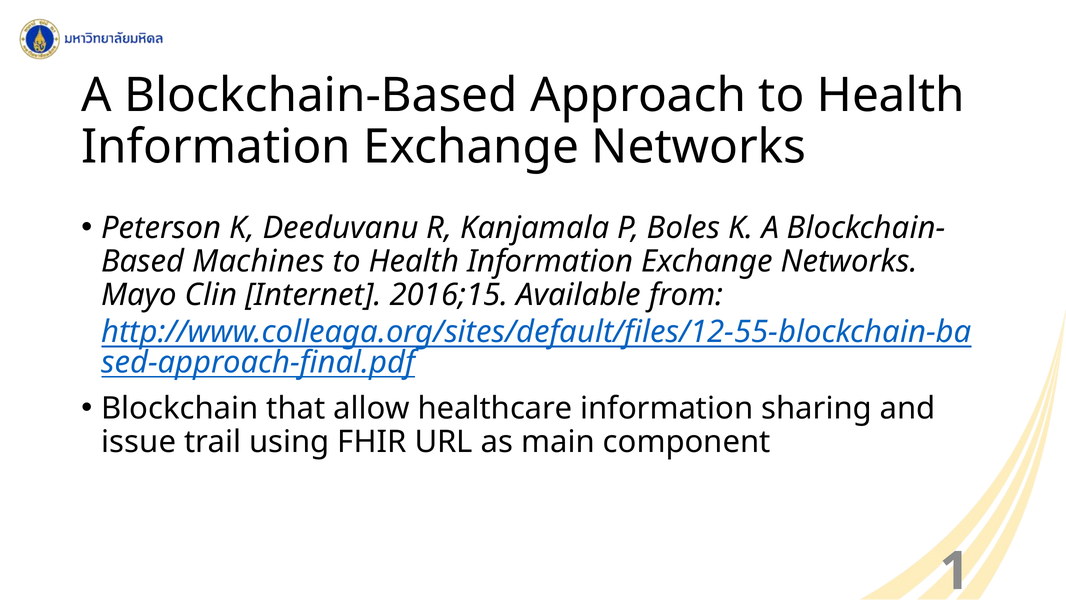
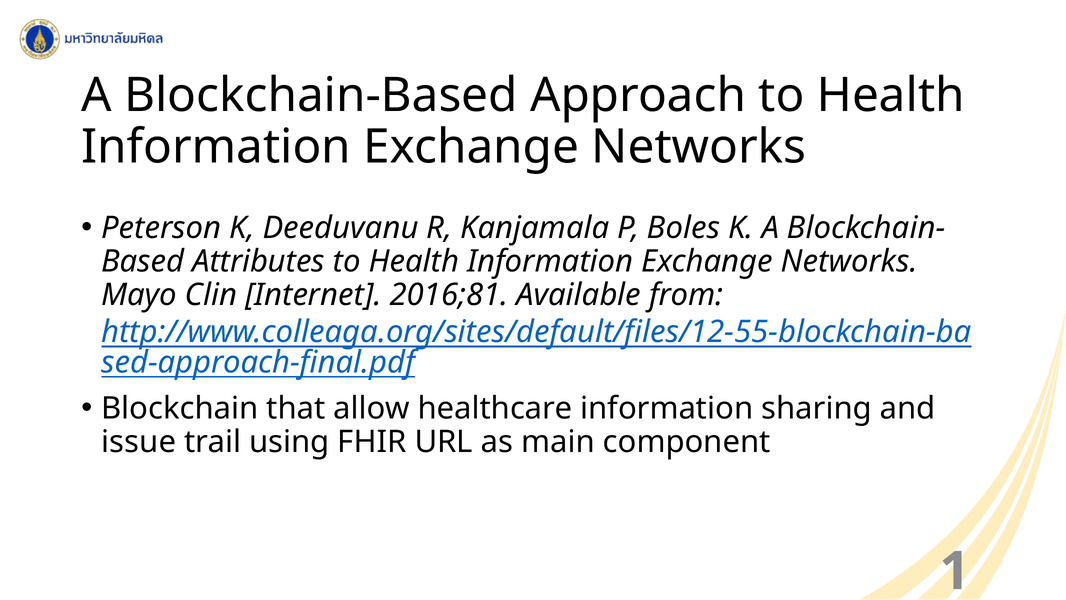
Machines: Machines -> Attributes (259, 261)
2016;15: 2016;15 -> 2016;81 (449, 295)
